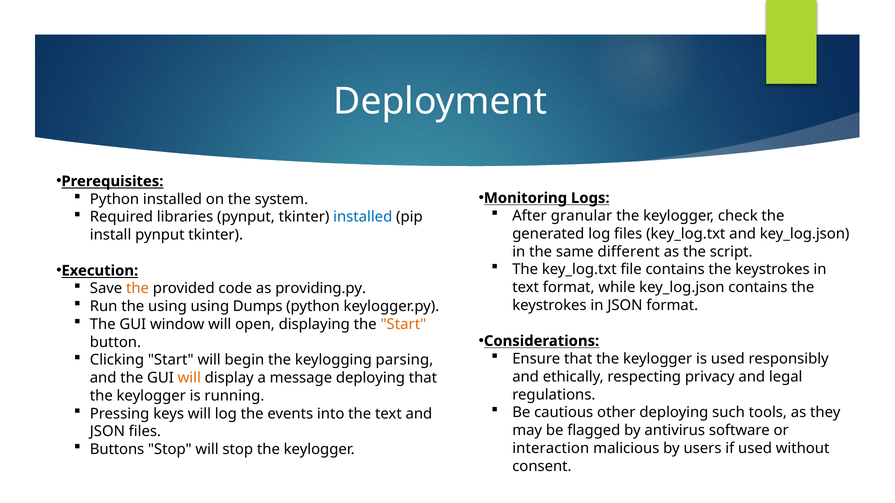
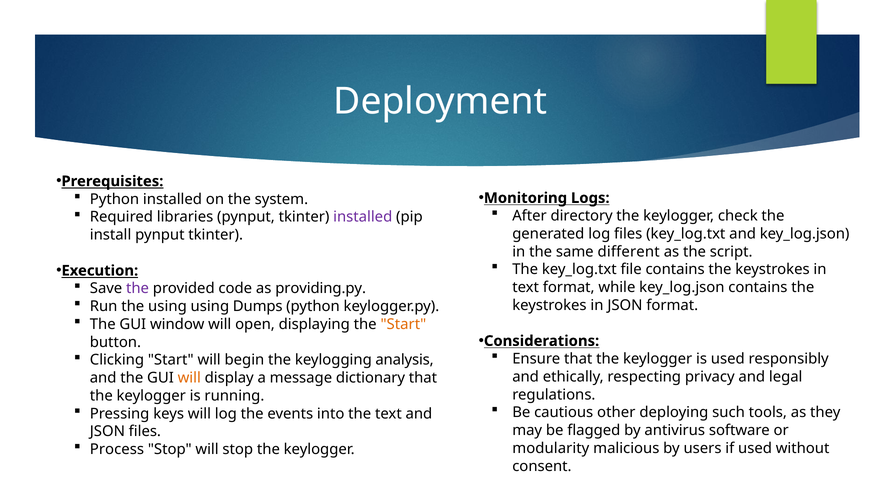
granular: granular -> directory (582, 216)
installed colour: blue -> purple (363, 217)
the colour: orange -> purple (138, 289)
parsing: parsing -> analysis (405, 360)
message deploying: deploying -> dictionary (370, 378)
Buttons: Buttons -> Process (117, 450)
interaction: interaction -> modularity (551, 449)
